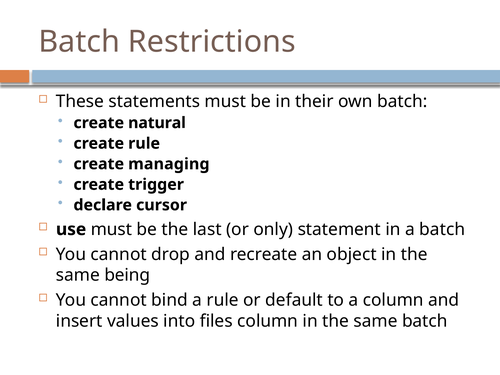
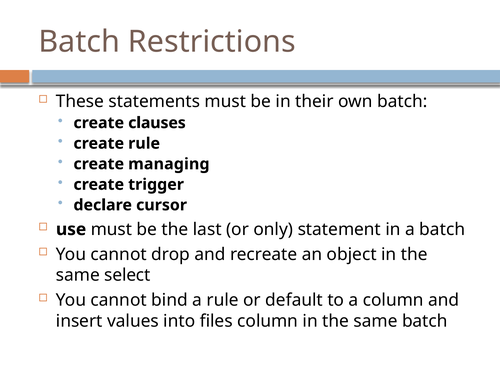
natural: natural -> clauses (157, 123)
being: being -> select (127, 275)
